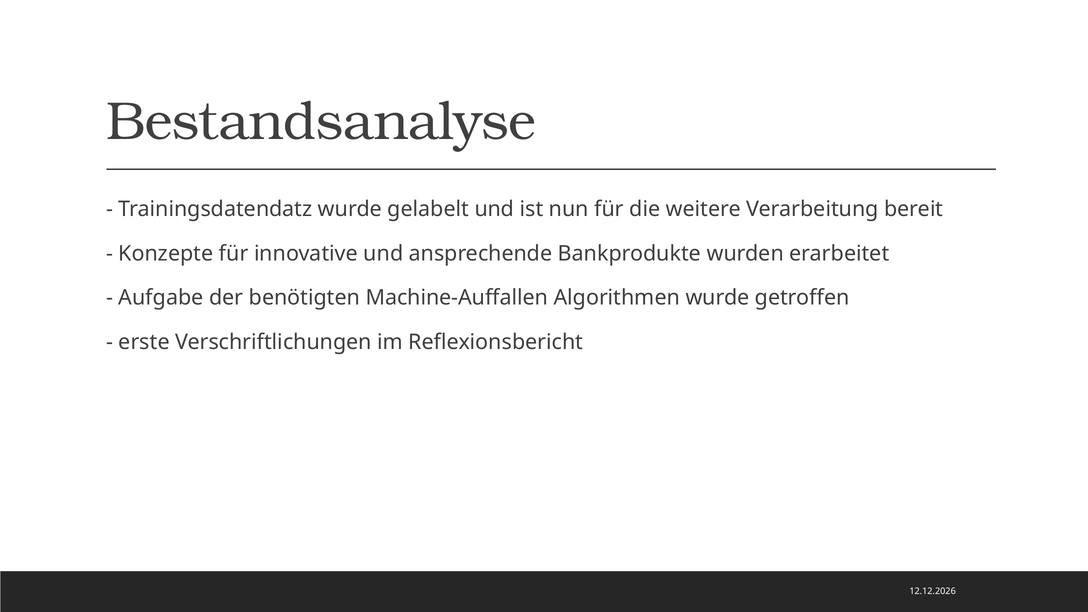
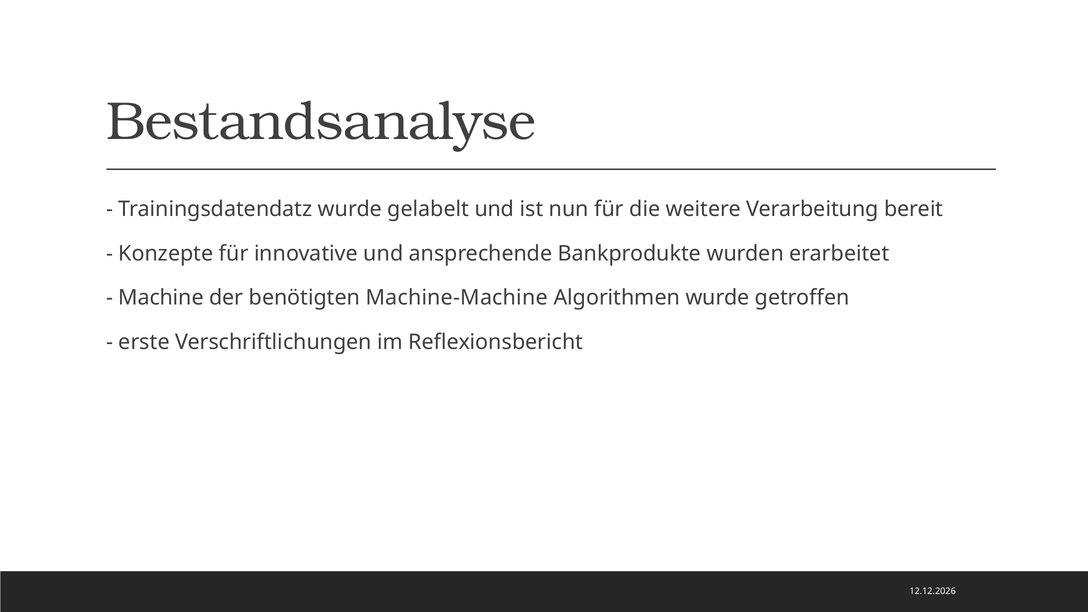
Aufgabe: Aufgabe -> Machine (161, 298)
Machine-Auffallen: Machine-Auffallen -> Machine-Machine (457, 298)
